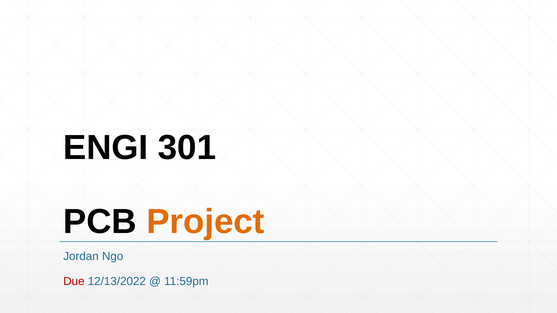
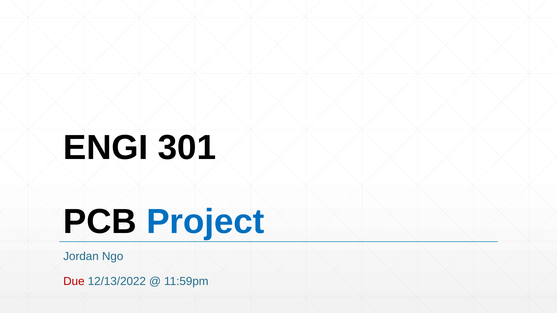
Project colour: orange -> blue (205, 222)
